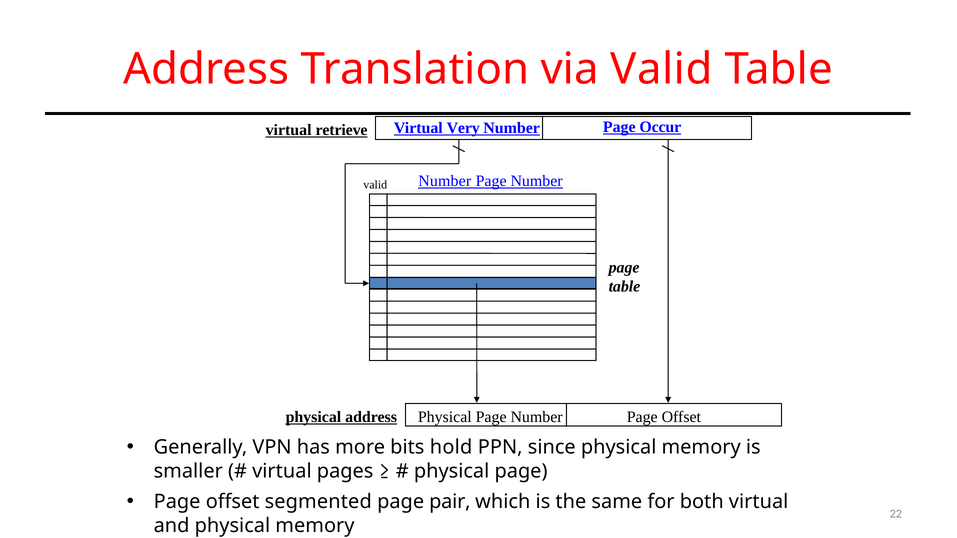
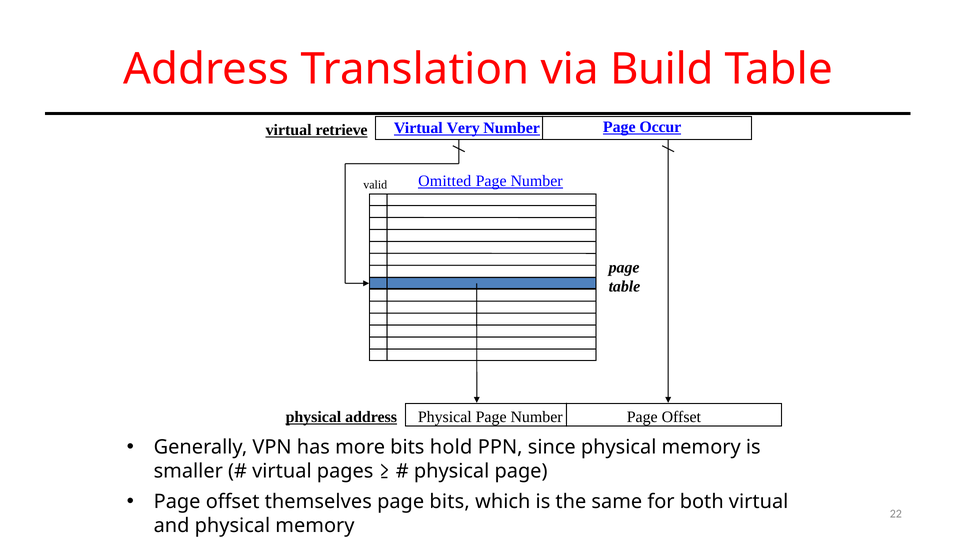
via Valid: Valid -> Build (662, 69)
valid Number: Number -> Omitted (445, 181)
segmented: segmented -> themselves (318, 502)
page pair: pair -> bits (450, 502)
